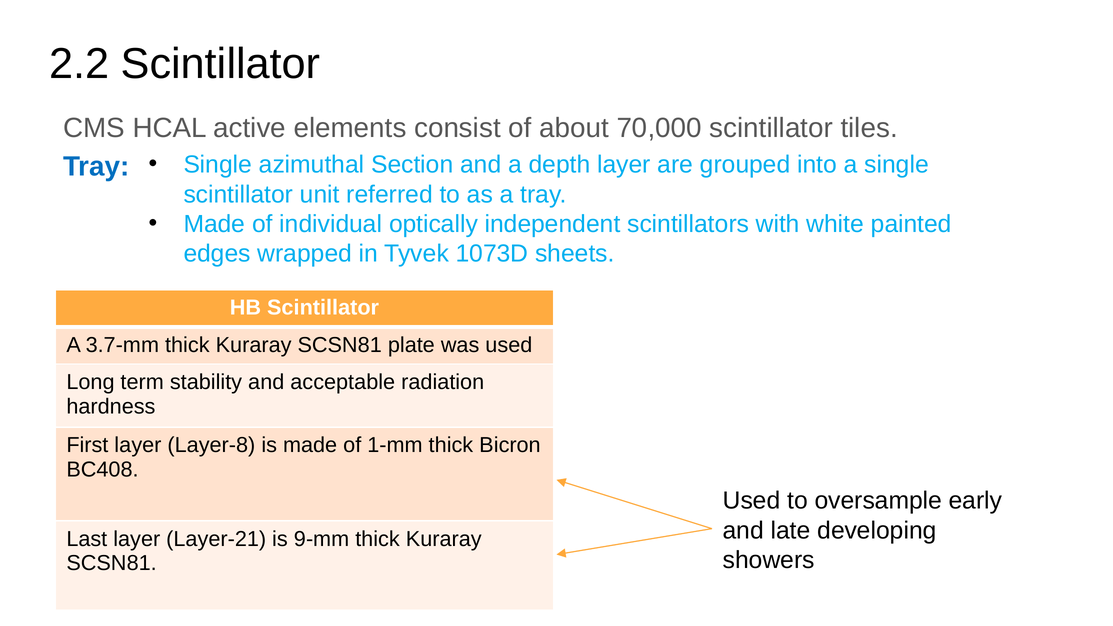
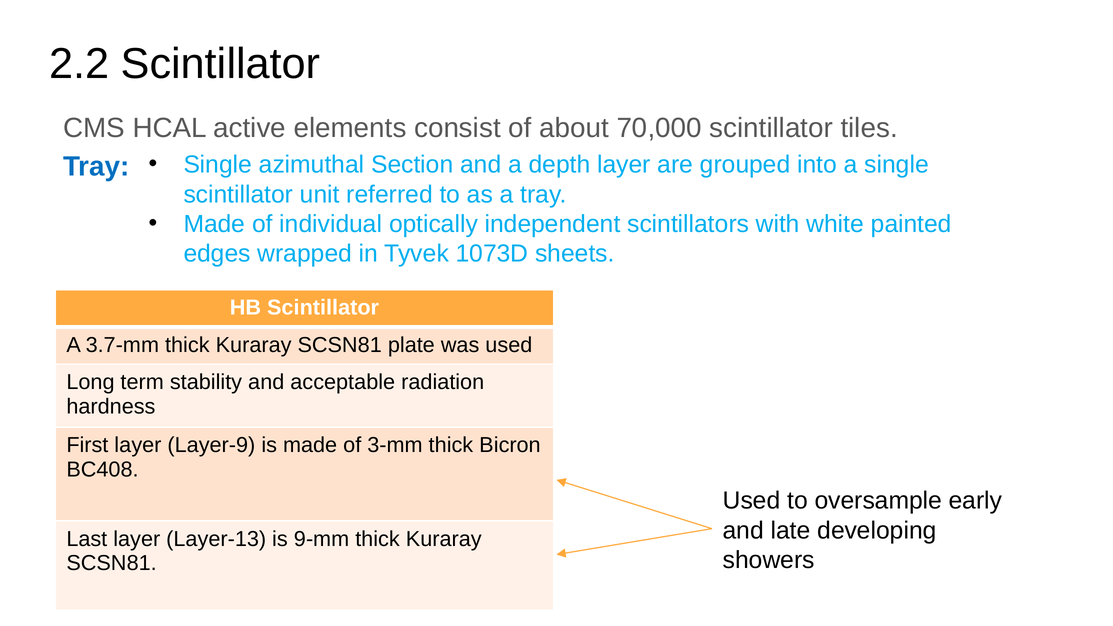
Layer-8: Layer-8 -> Layer-9 (211, 445)
1-mm: 1-mm -> 3-mm (395, 445)
Layer-21: Layer-21 -> Layer-13 (216, 539)
